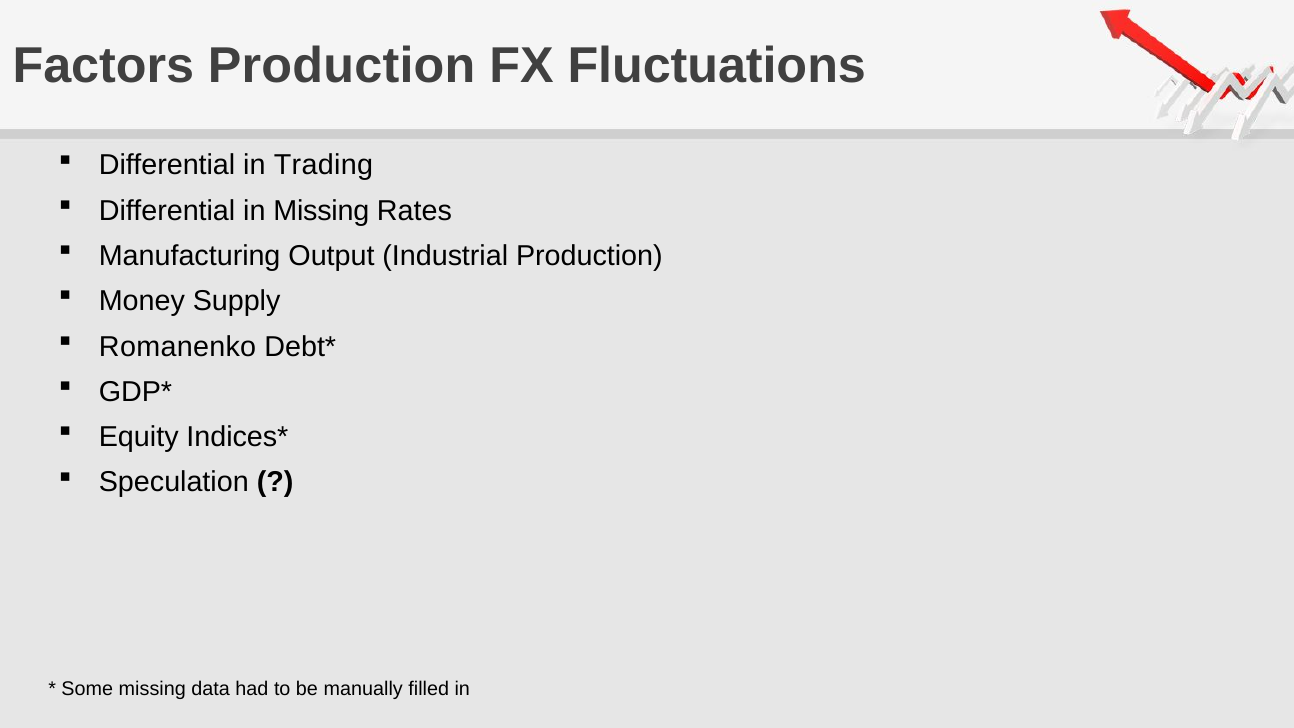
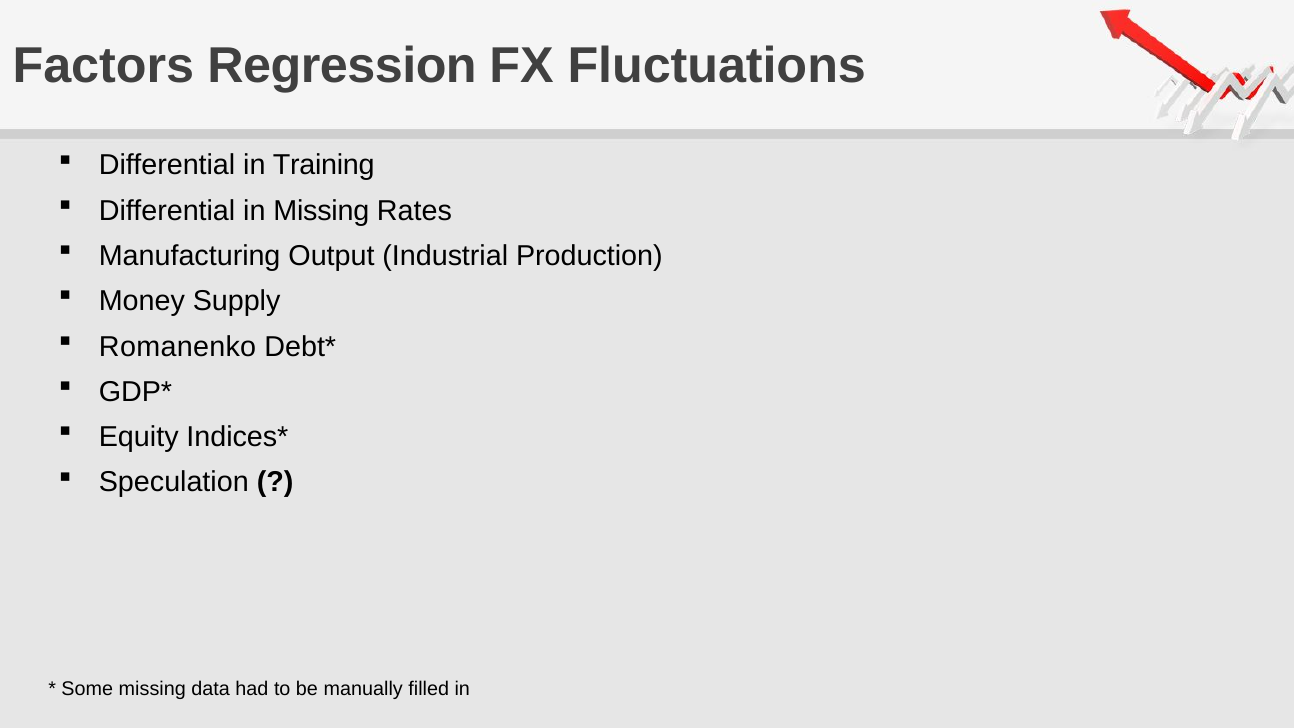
Factors Production: Production -> Regression (342, 66)
Trading: Trading -> Training (324, 165)
